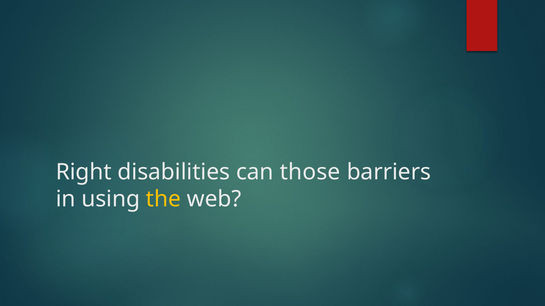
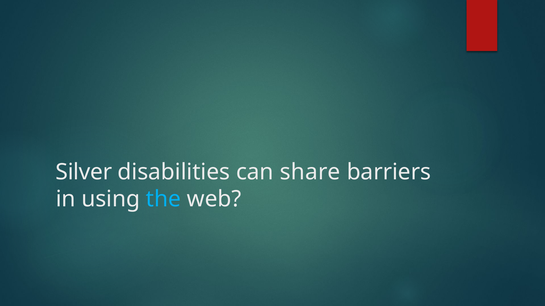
Right: Right -> Silver (84, 172)
those: those -> share (310, 172)
the colour: yellow -> light blue (164, 199)
